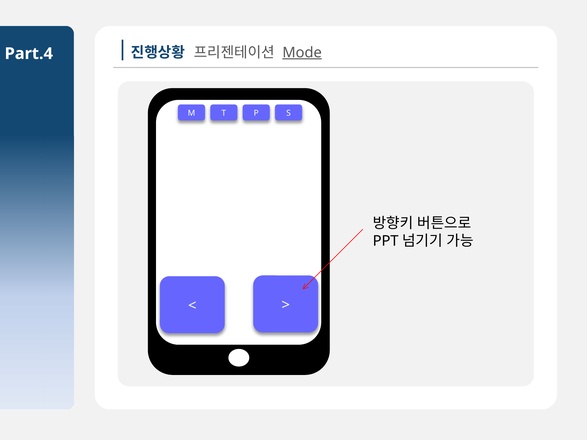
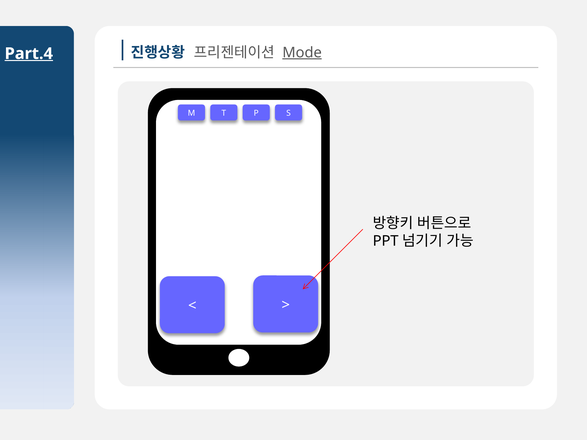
Part.4 underline: none -> present (29, 54)
